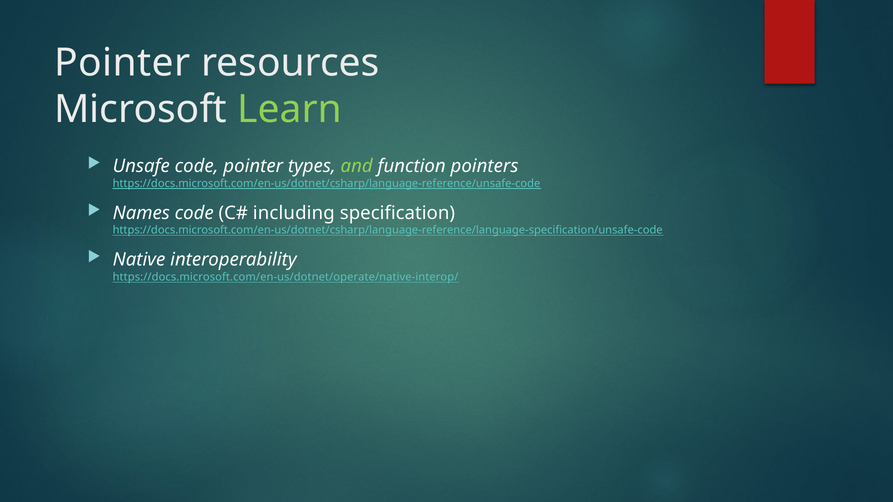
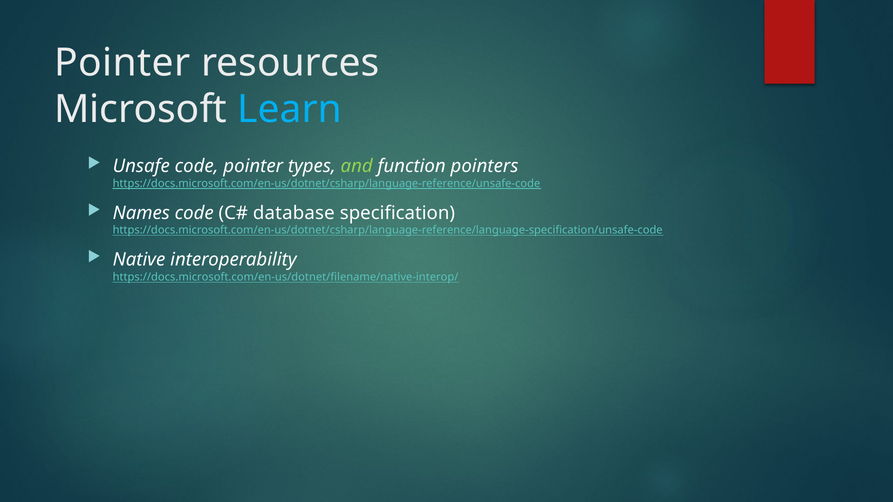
Learn colour: light green -> light blue (290, 110)
including: including -> database (294, 213)
https://docs.microsoft.com/en-us/dotnet/operate/native-interop/: https://docs.microsoft.com/en-us/dotnet/operate/native-interop/ -> https://docs.microsoft.com/en-us/dotnet/filename/native-interop/ (286, 277)
